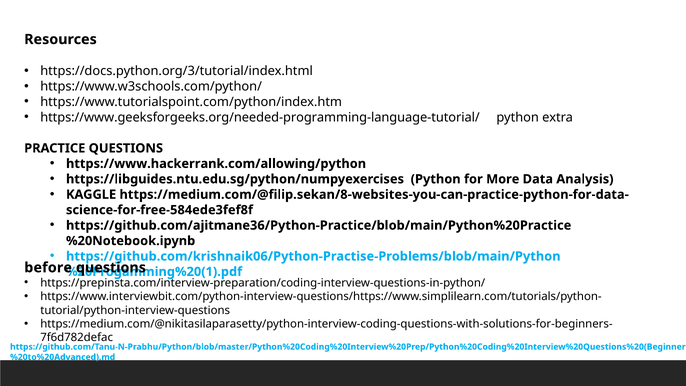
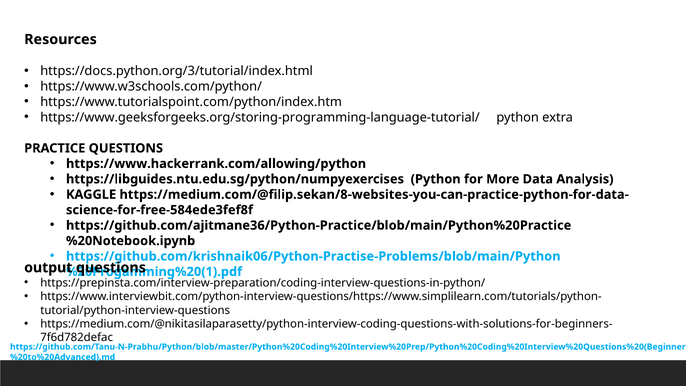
https://www.geeksforgeeks.org/needed-programming-language-tutorial/: https://www.geeksforgeeks.org/needed-programming-language-tutorial/ -> https://www.geeksforgeeks.org/storing-programming-language-tutorial/ (260, 117)
before: before -> output (48, 267)
